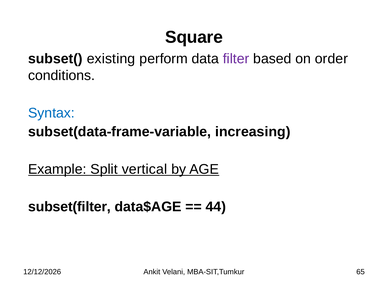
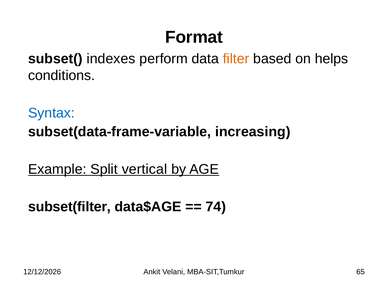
Square: Square -> Format (194, 37)
existing: existing -> indexes (111, 59)
filter colour: purple -> orange (236, 59)
order: order -> helps (331, 59)
44: 44 -> 74 (216, 207)
